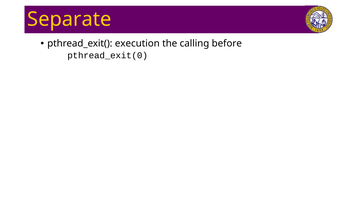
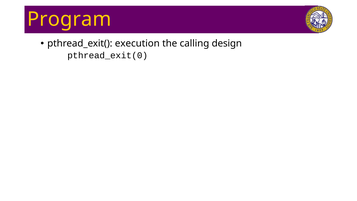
Separate: Separate -> Program (69, 19)
before: before -> design (227, 44)
